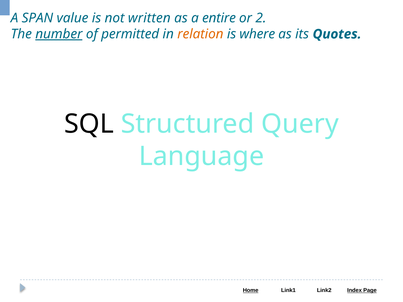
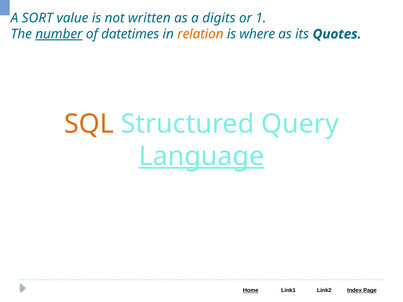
SPAN: SPAN -> SORT (37, 18)
entire: entire -> digits (219, 18)
2: 2 -> 1 (261, 18)
permitted: permitted -> datetimes (130, 34)
SQL colour: black -> orange (89, 124)
Language underline: none -> present (201, 156)
